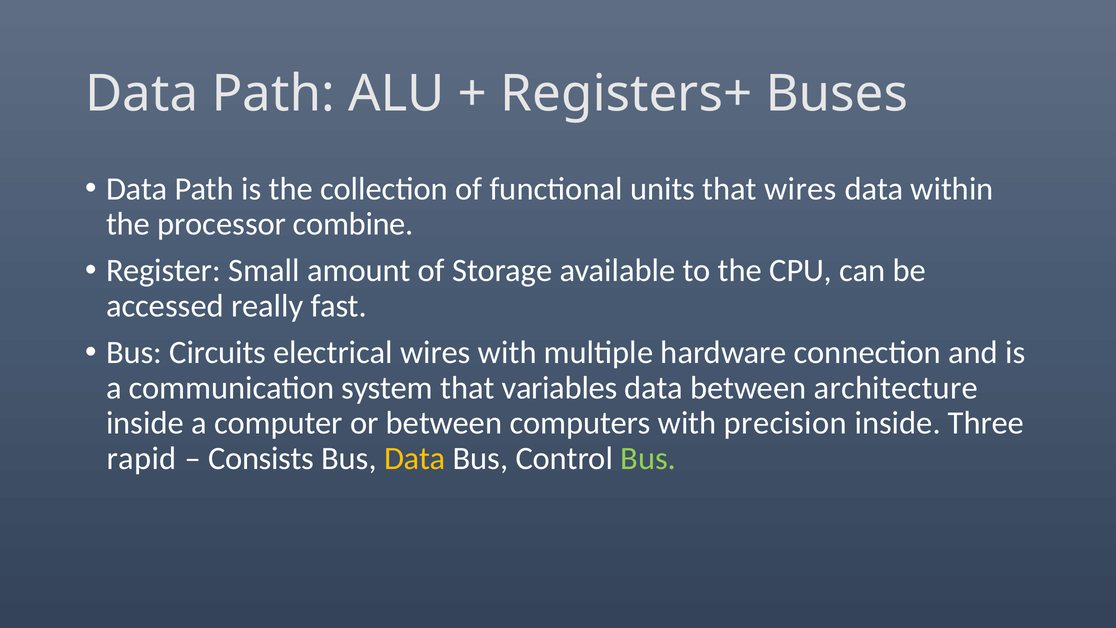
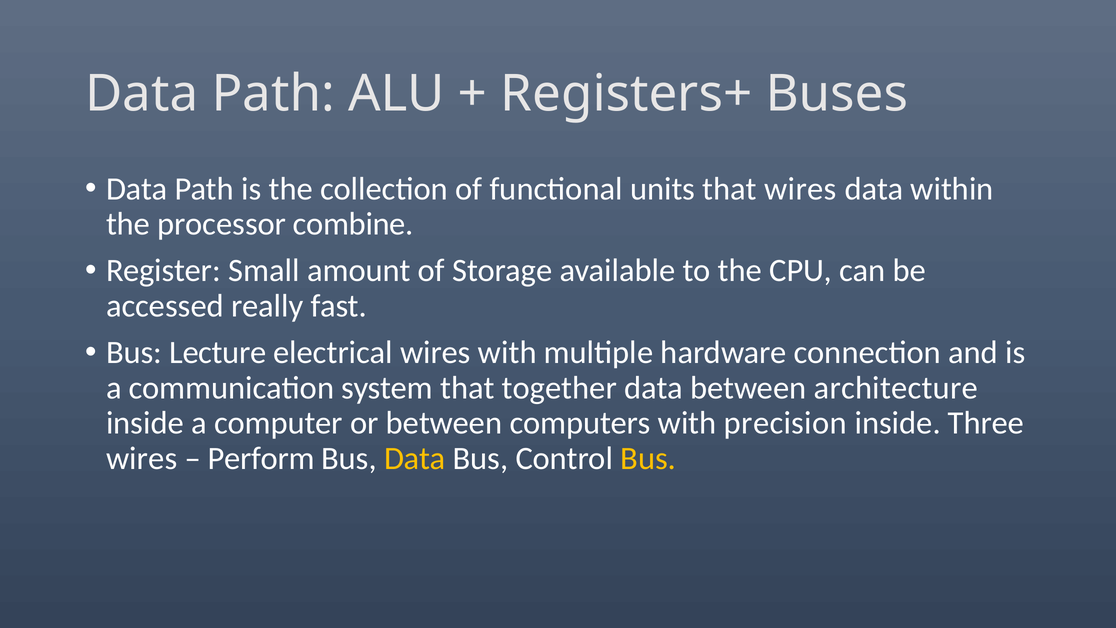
Circuits: Circuits -> Lecture (218, 353)
variables: variables -> together (559, 388)
rapid: rapid -> wires (142, 458)
Consists: Consists -> Perform (261, 458)
Bus colour: light green -> yellow (648, 458)
